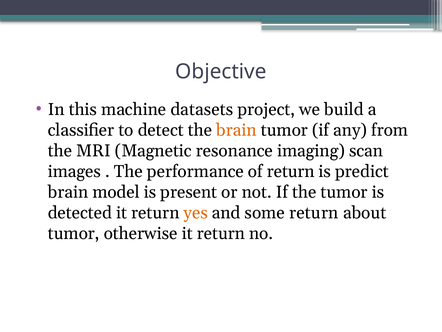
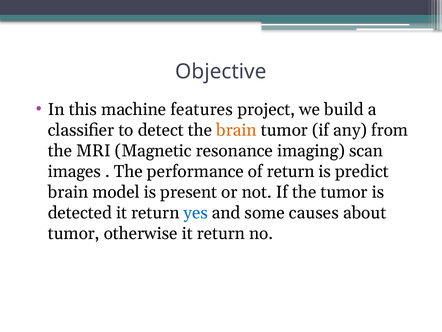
datasets: datasets -> features (202, 109)
yes colour: orange -> blue (196, 213)
some return: return -> causes (314, 213)
